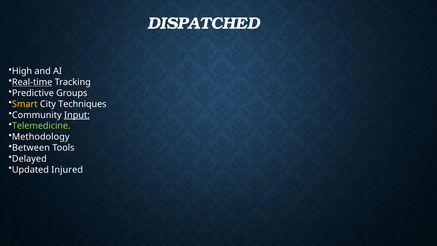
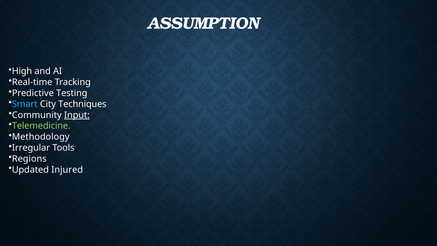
DISPATCHED: DISPATCHED -> ASSUMPTION (204, 23)
Real-time underline: present -> none (32, 82)
Groups: Groups -> Testing (72, 93)
Smart colour: yellow -> light blue (25, 104)
Between: Between -> Irregular (31, 148)
Delayed: Delayed -> Regions (29, 159)
